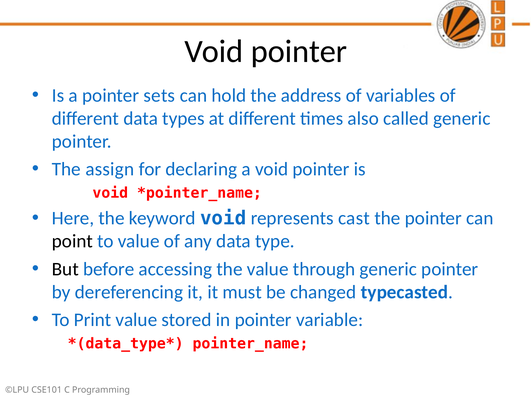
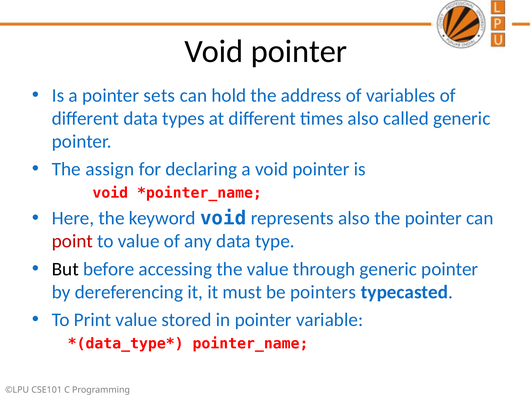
represents cast: cast -> also (354, 218)
point colour: black -> red (72, 241)
changed: changed -> pointers (323, 292)
